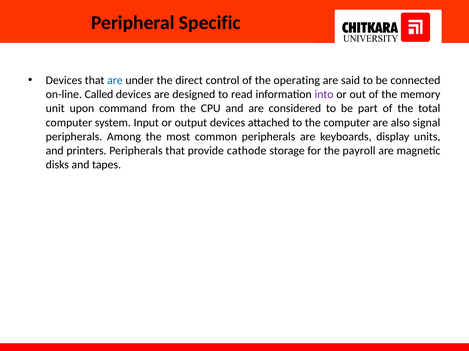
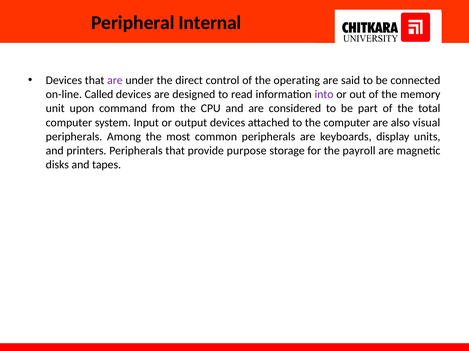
Specific: Specific -> Internal (210, 23)
are colour: blue -> purple (115, 81)
signal: signal -> visual (426, 123)
cathode: cathode -> purpose (247, 151)
